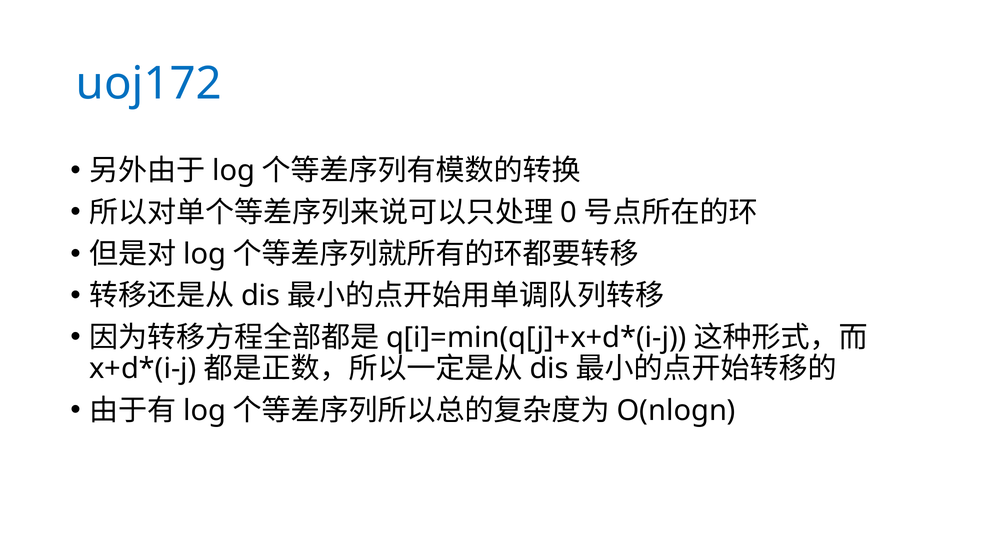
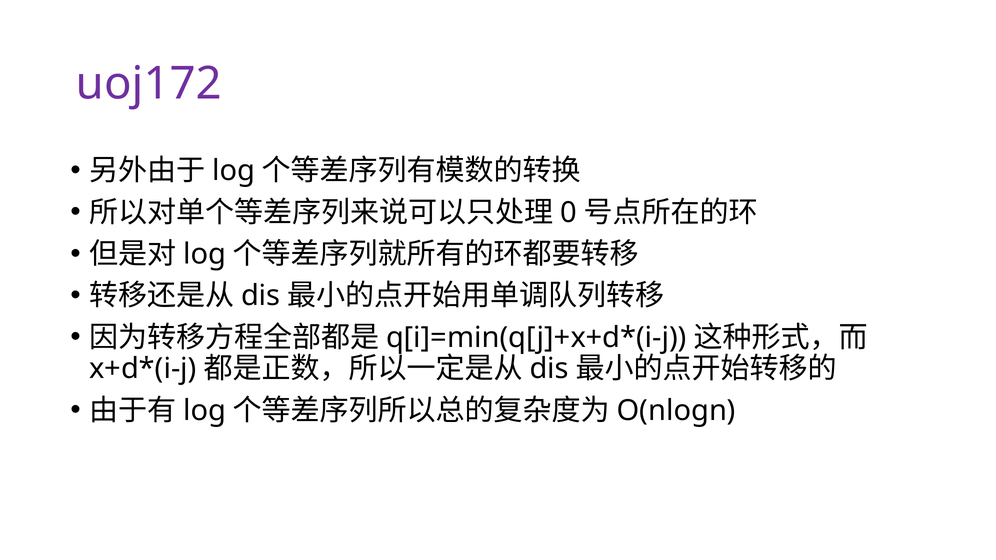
uoj172 colour: blue -> purple (149, 84)
